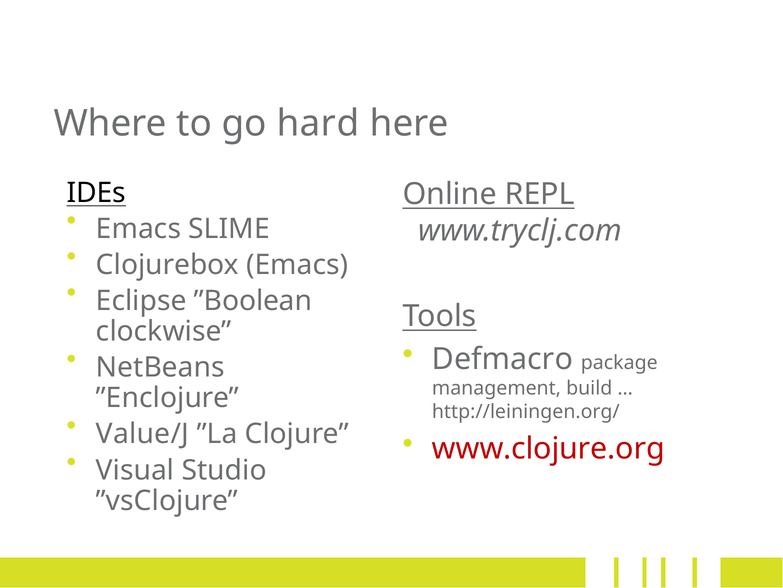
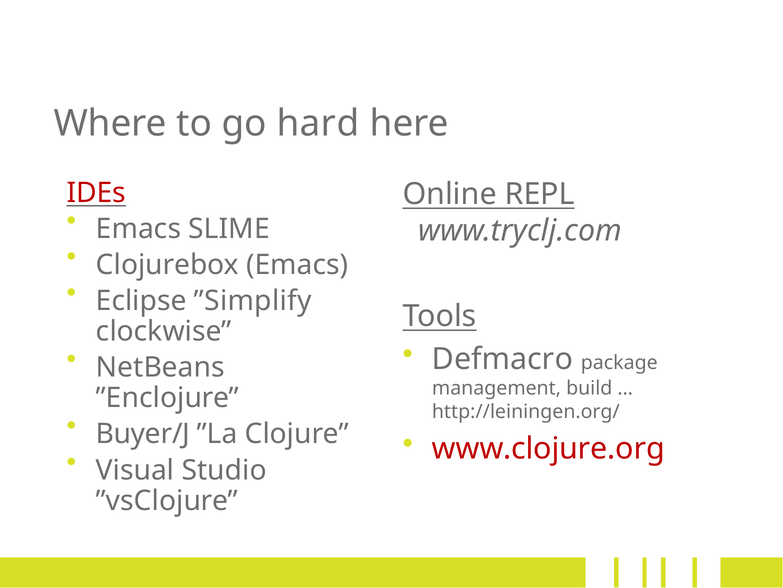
IDEs colour: black -> red (96, 192)
”Boolean: ”Boolean -> ”Simplify (253, 301)
Value/J: Value/J -> Buyer/J (143, 434)
